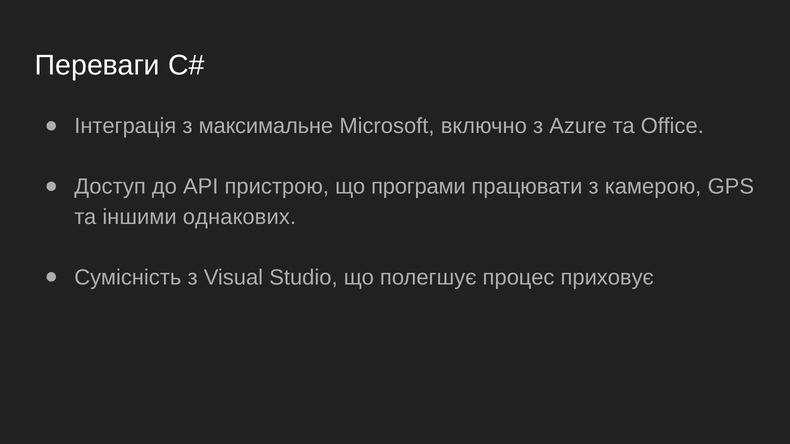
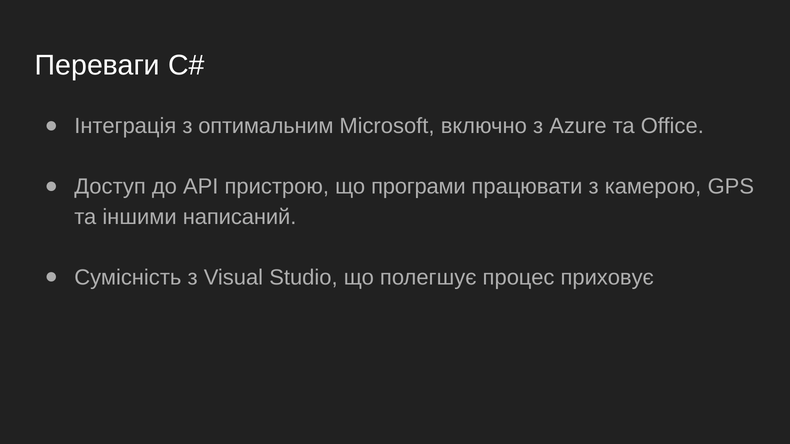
максимальне: максимальне -> оптимальним (266, 126)
однакових: однакових -> написаний (240, 217)
